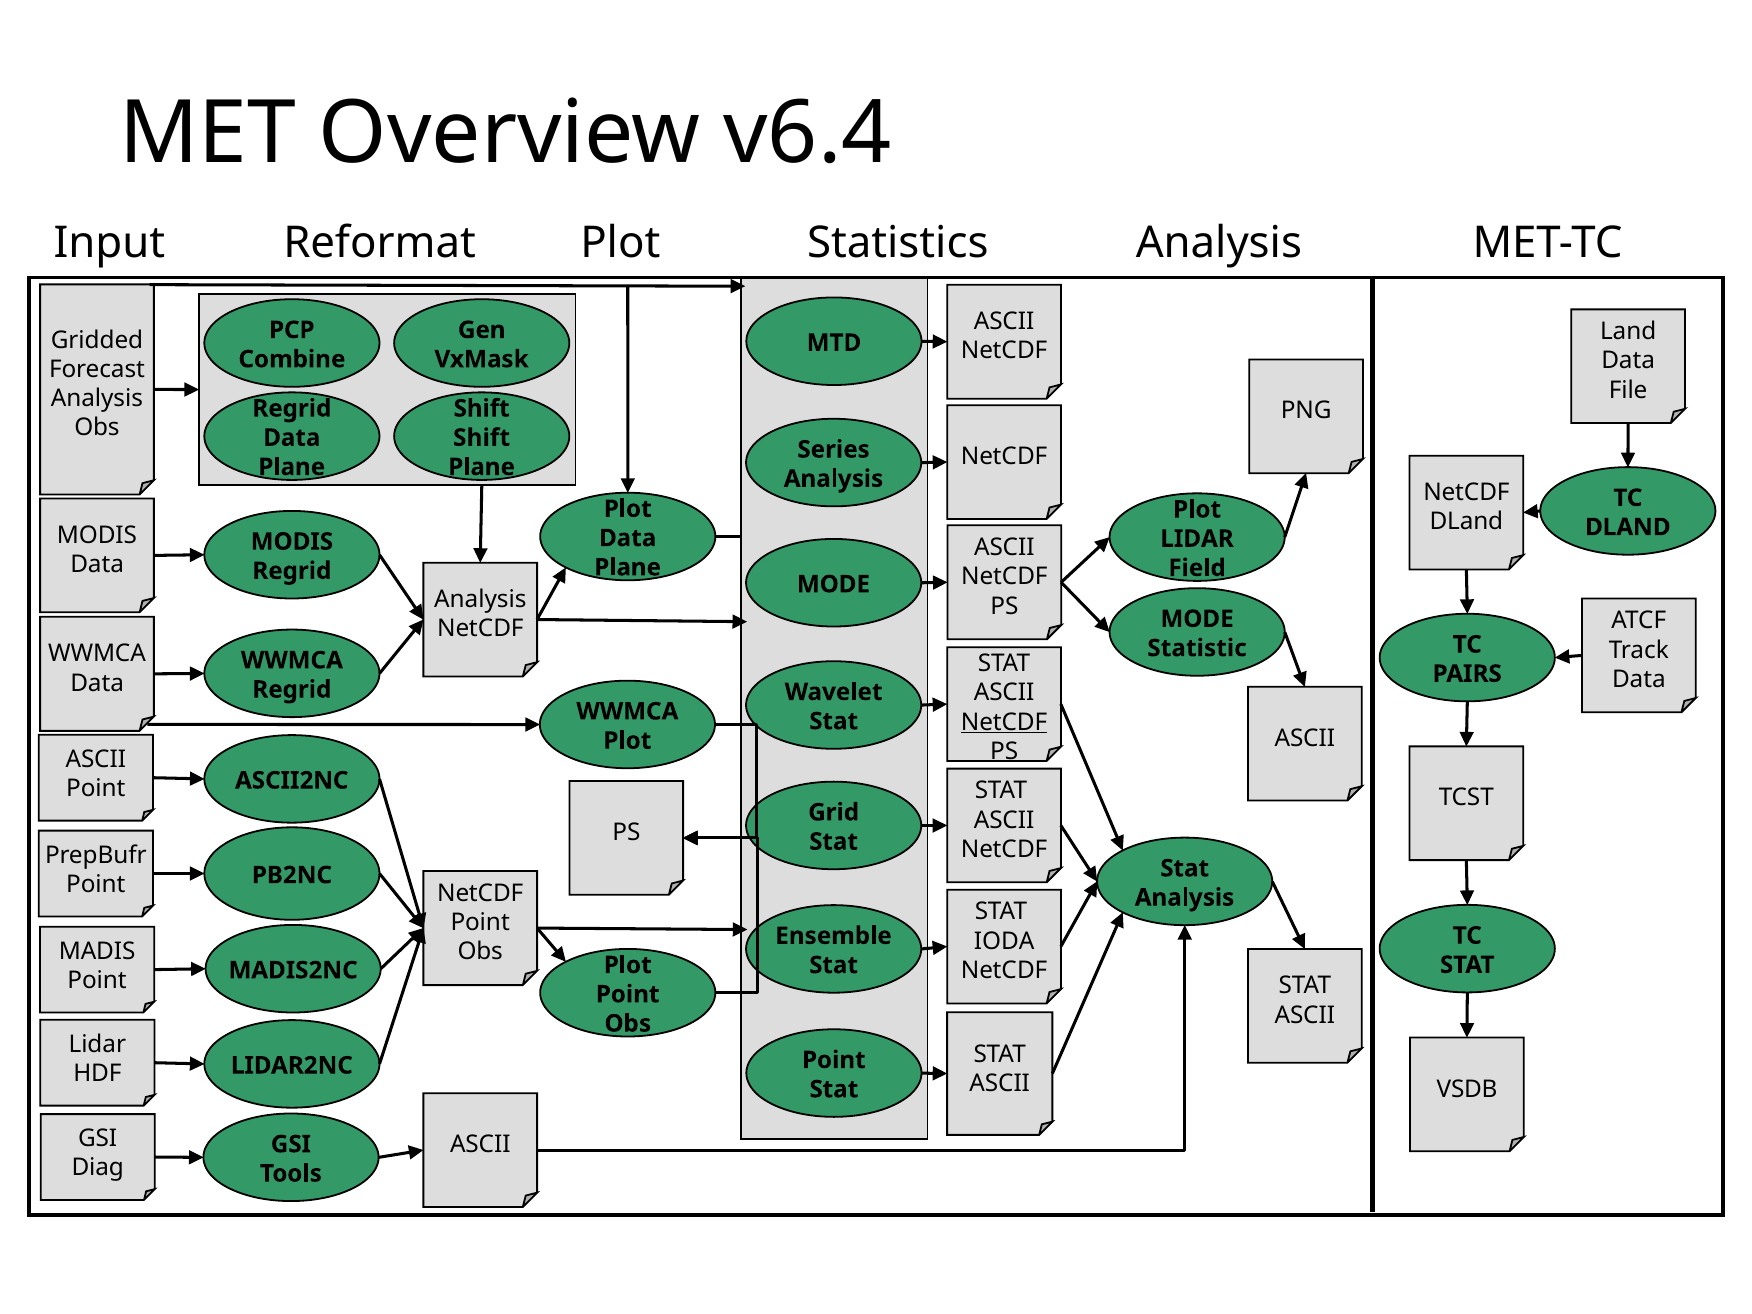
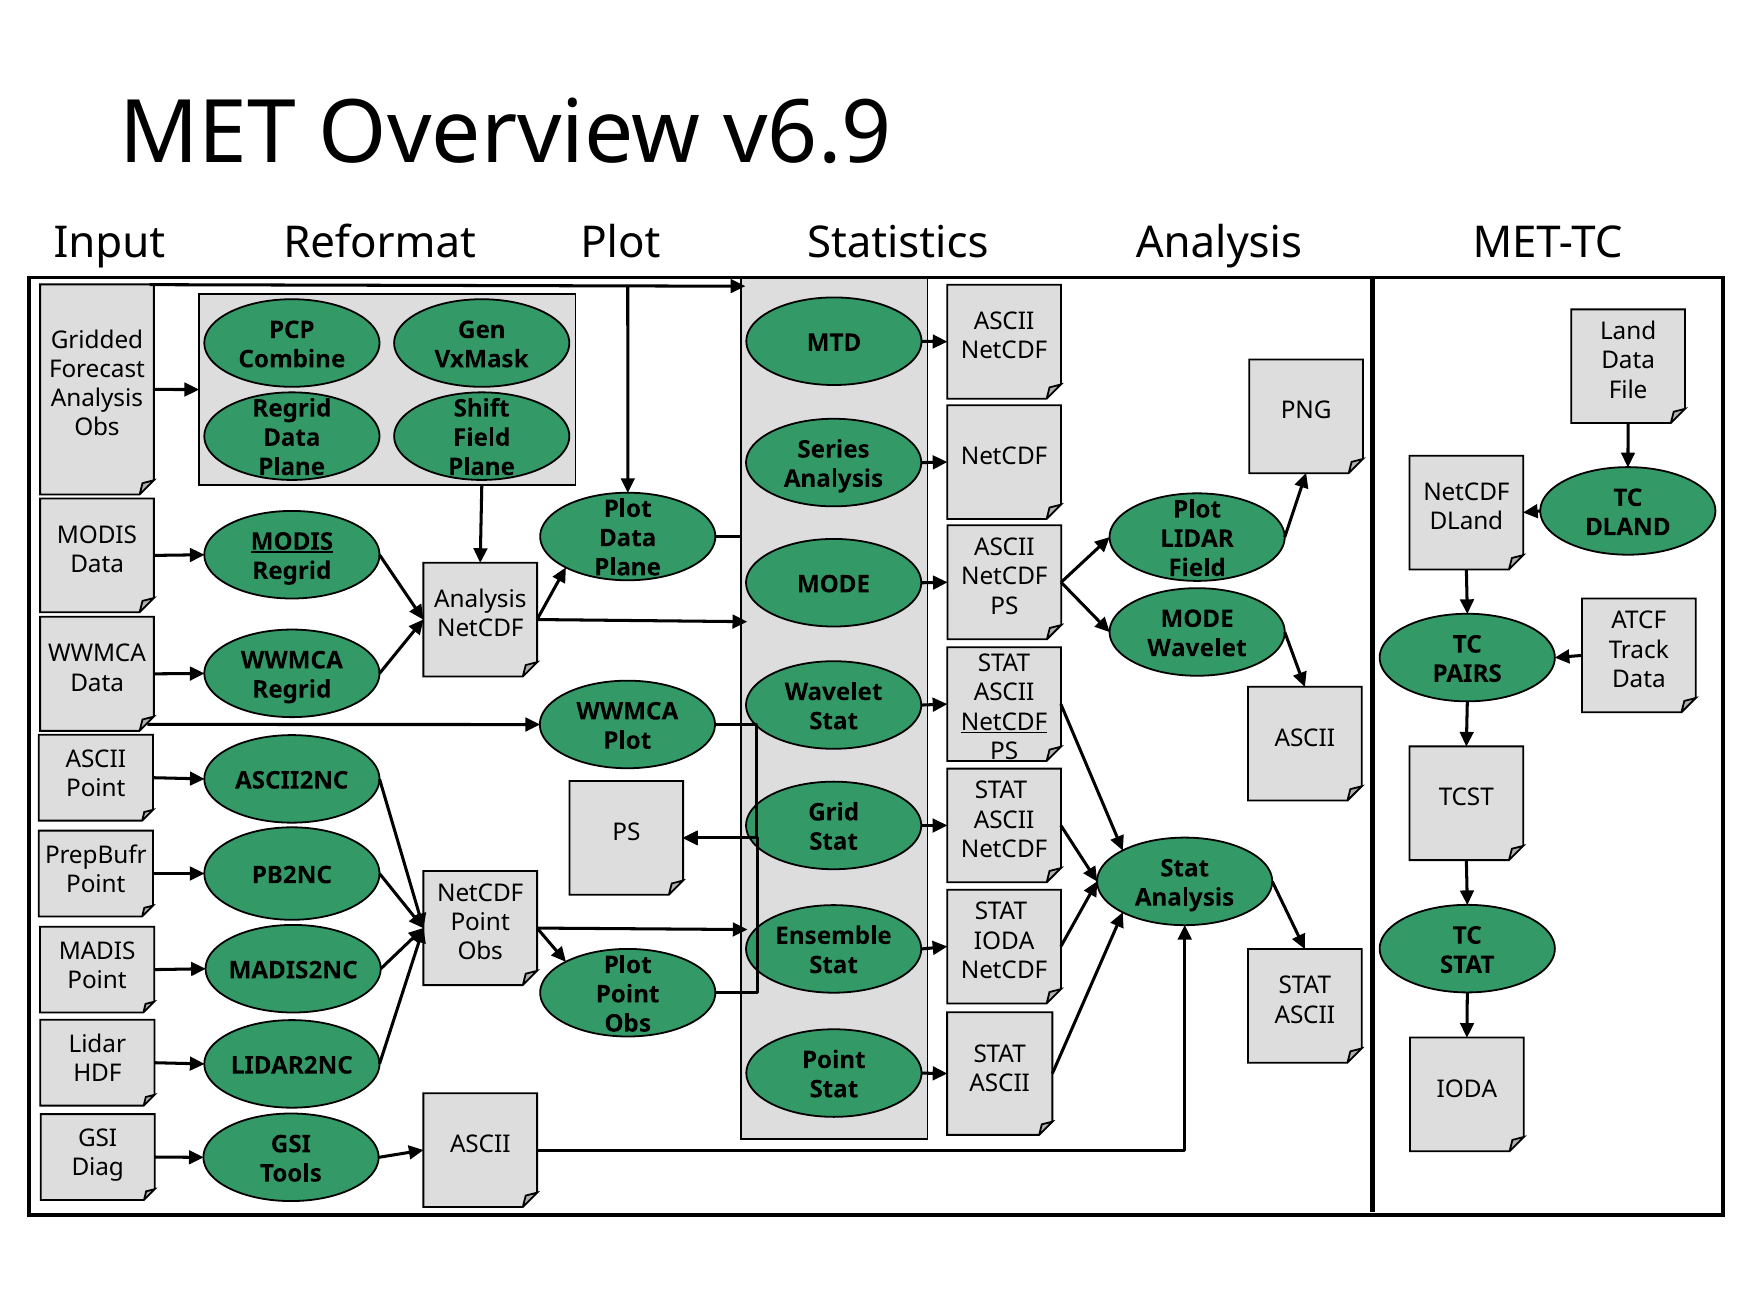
v6.4: v6.4 -> v6.9 (808, 134)
Shift: Shift -> Field (482, 438)
MODIS underline: none -> present (292, 542)
Statistic: Statistic -> Wavelet (1197, 648)
VSDB: VSDB -> IODA (1467, 1089)
